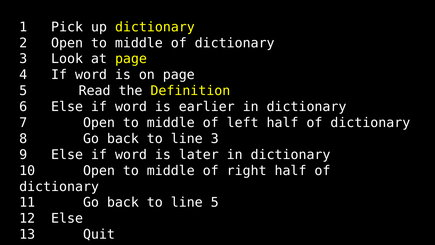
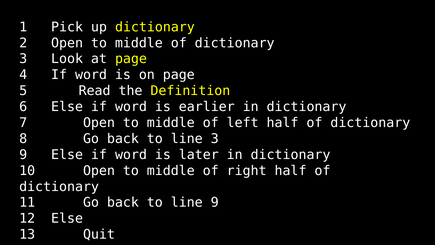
line 5: 5 -> 9 (215, 202)
